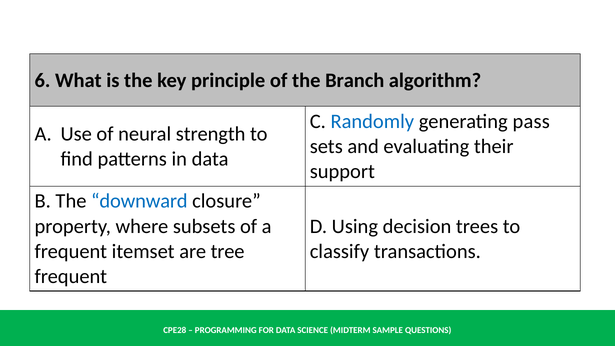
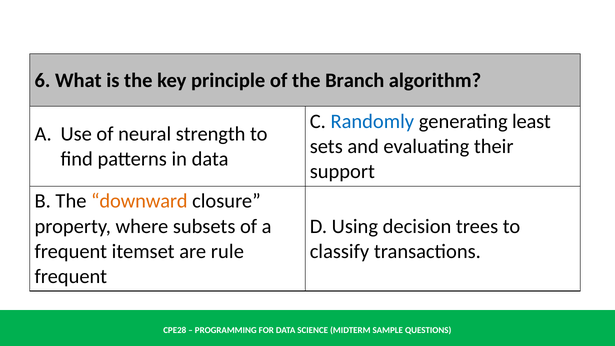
pass: pass -> least (531, 121)
downward colour: blue -> orange (139, 201)
tree: tree -> rule (227, 251)
